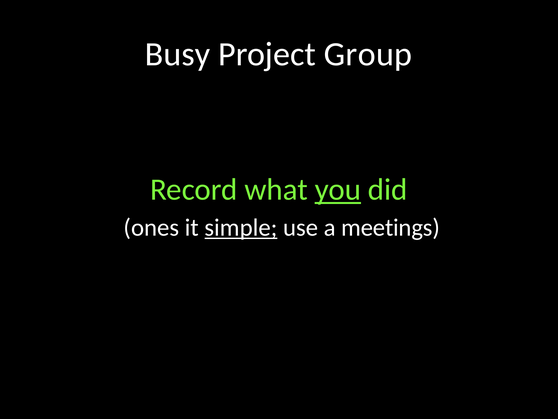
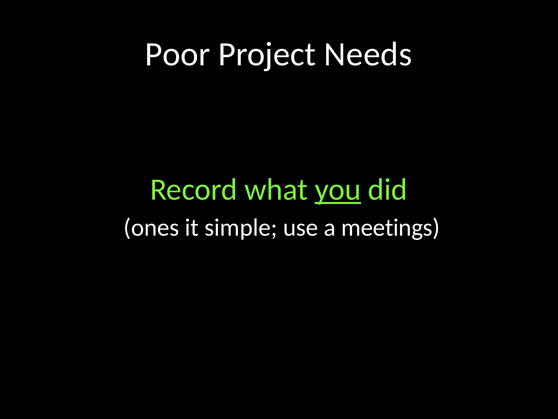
Busy: Busy -> Poor (178, 54)
Group: Group -> Needs (368, 54)
simple underline: present -> none (241, 227)
